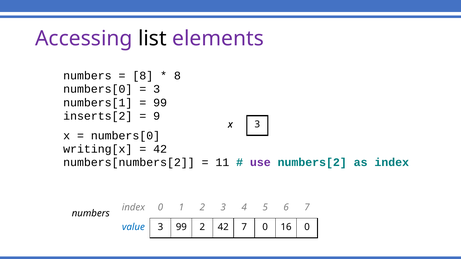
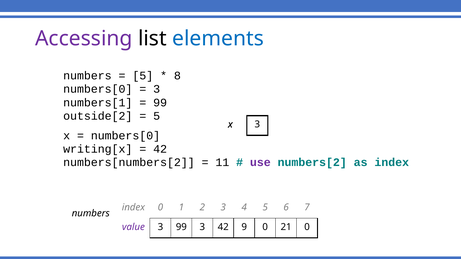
elements colour: purple -> blue (218, 39)
8: 8 -> 5 (143, 76)
inserts[2: inserts[2 -> outside[2 (98, 116)
9: 9 -> 5 (157, 116)
value colour: blue -> purple (133, 227)
99 2: 2 -> 3 (202, 227)
42 7: 7 -> 9 (244, 227)
16: 16 -> 21 (286, 227)
